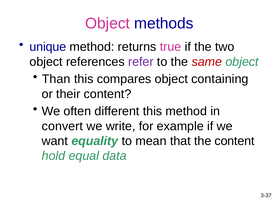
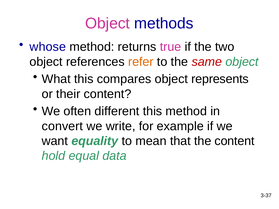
unique: unique -> whose (48, 47)
refer colour: purple -> orange (141, 62)
Than: Than -> What (56, 79)
containing: containing -> represents (220, 79)
